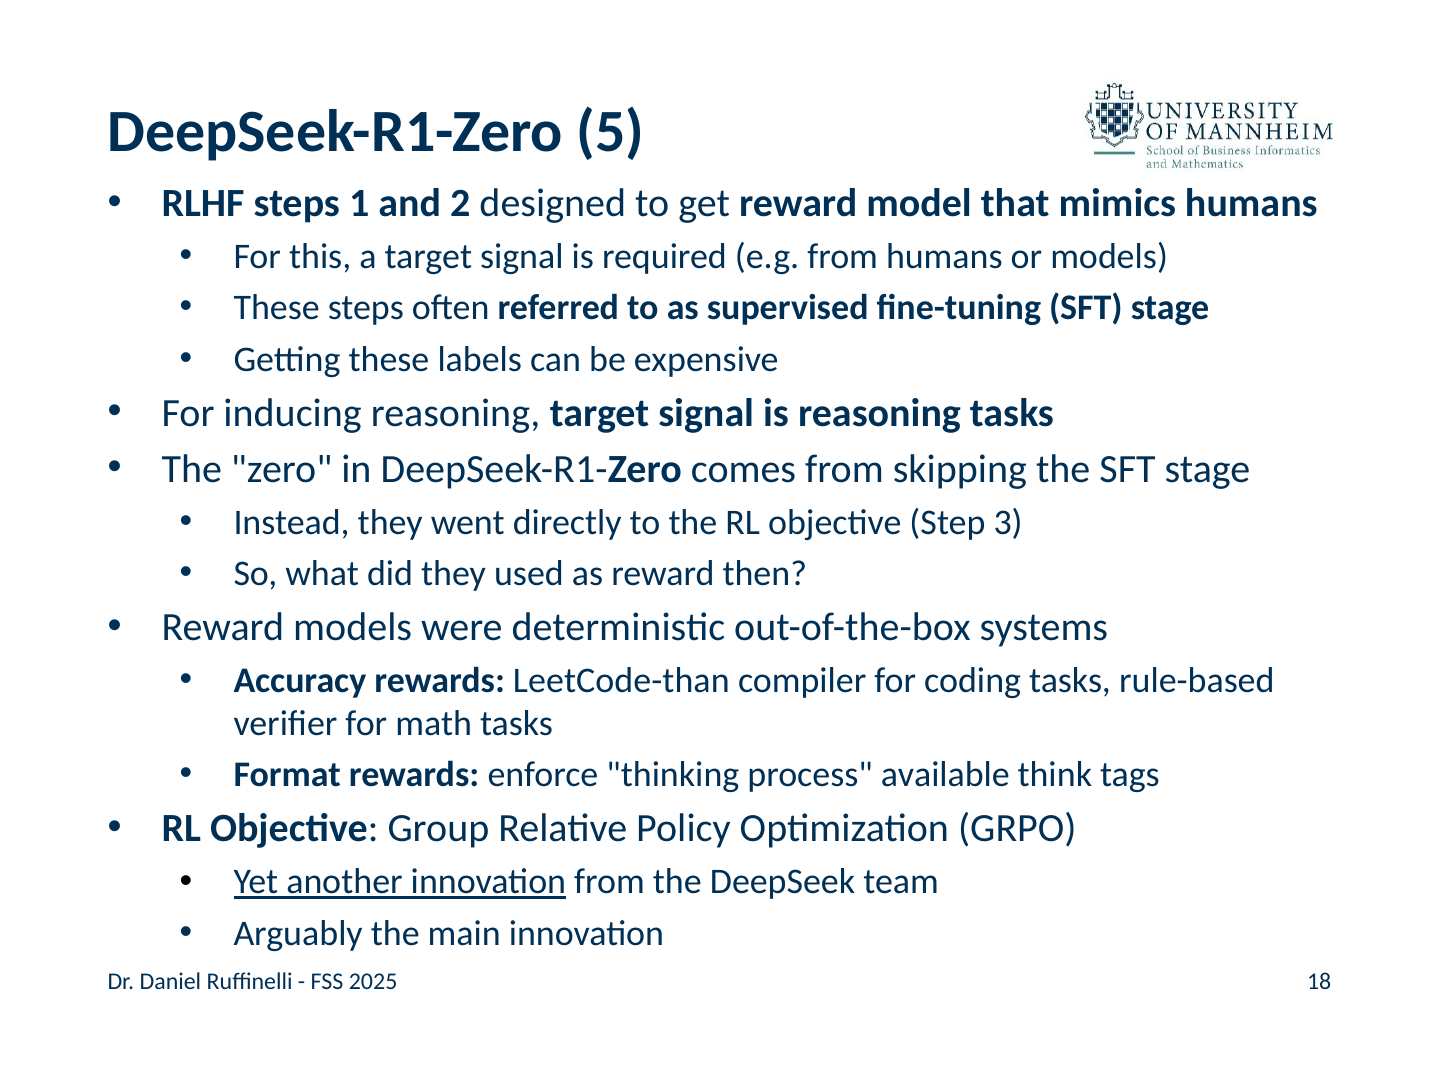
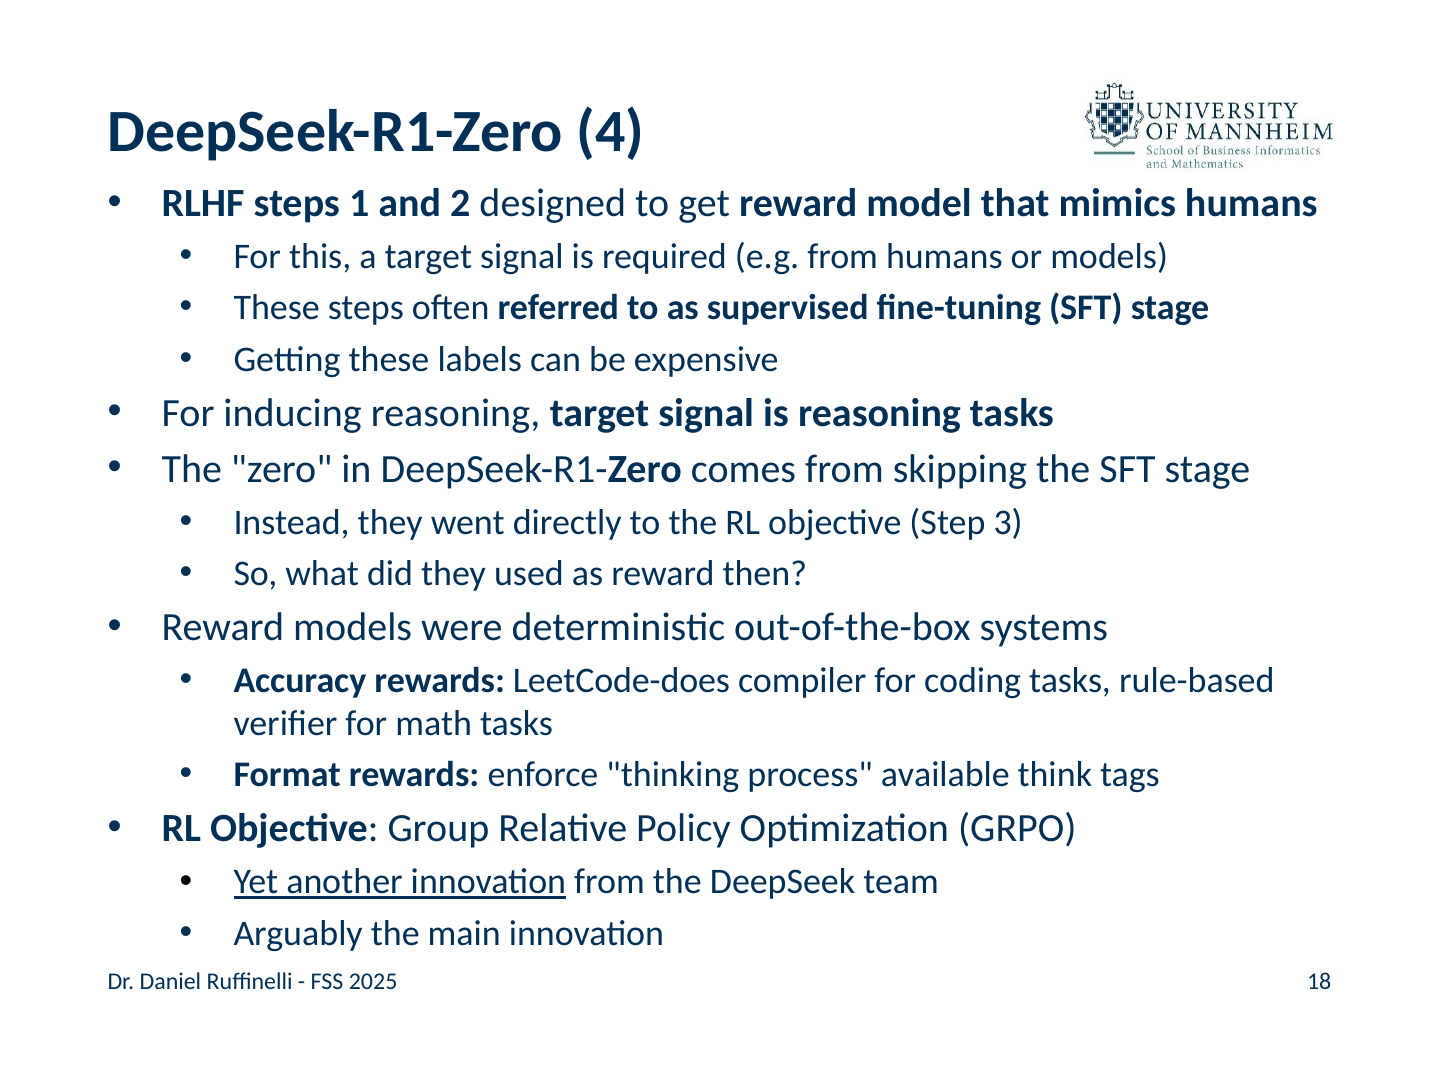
5: 5 -> 4 (610, 132)
LeetCode-than: LeetCode-than -> LeetCode-does (621, 681)
